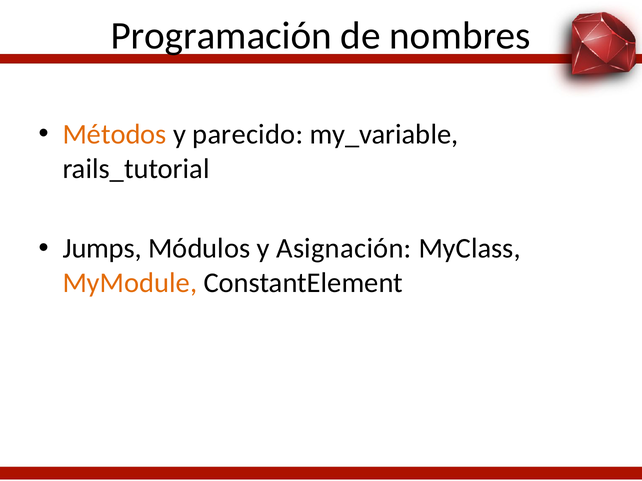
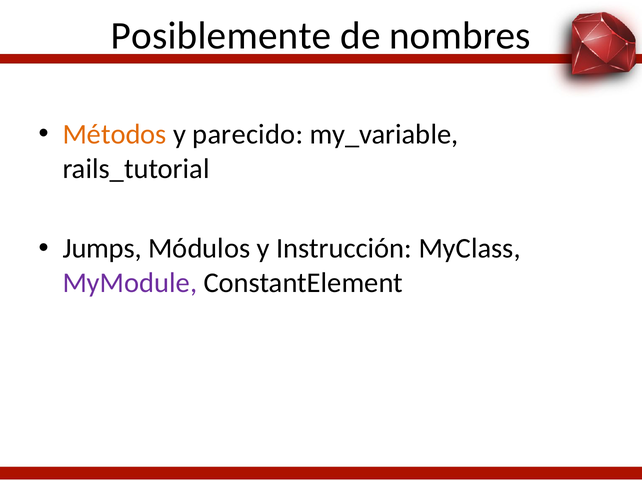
Programación: Programación -> Posiblemente (221, 36)
Asignación: Asignación -> Instrucción (344, 249)
MyModule colour: orange -> purple (130, 283)
